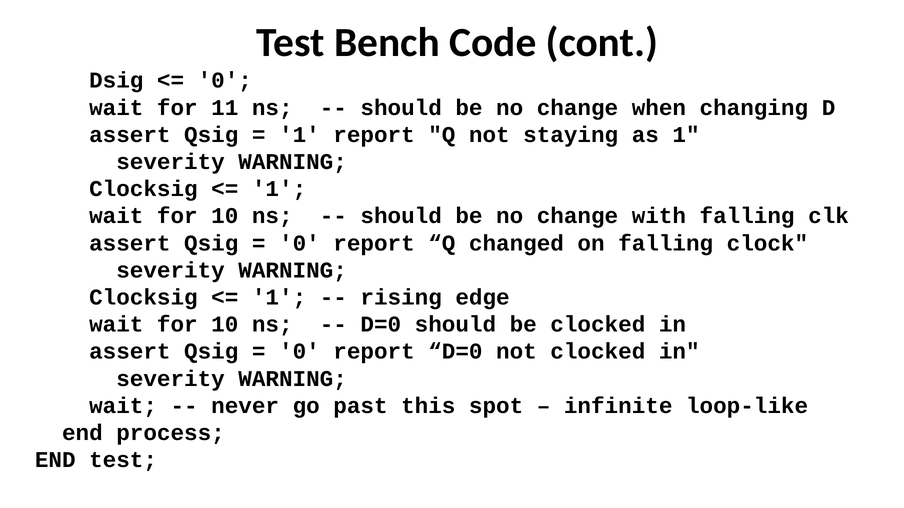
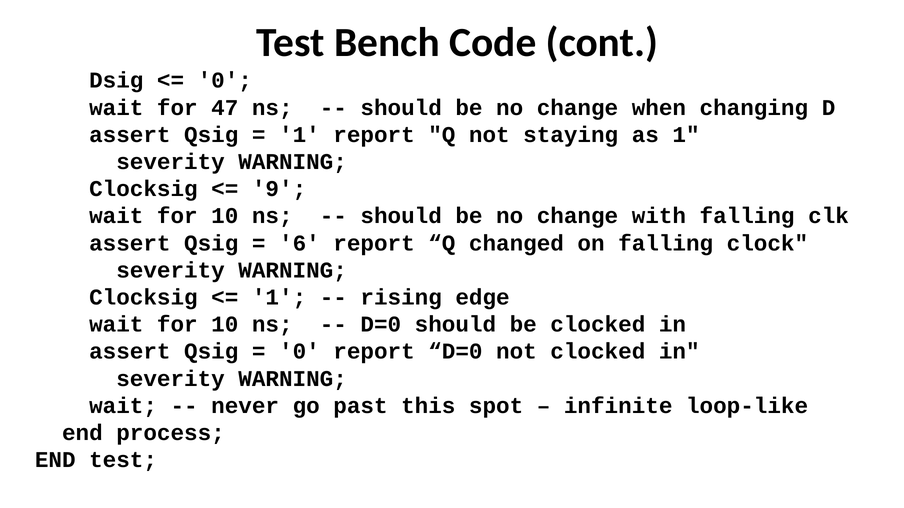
11: 11 -> 47 (225, 108)
1: 1 -> 9 (279, 189)
0: 0 -> 6 (299, 243)
